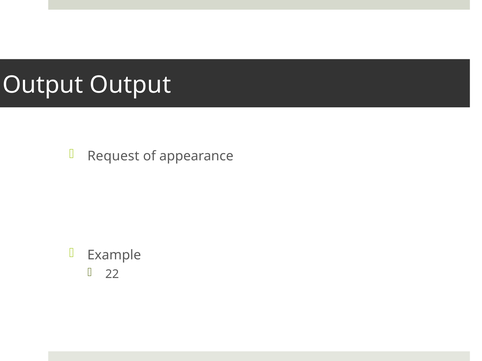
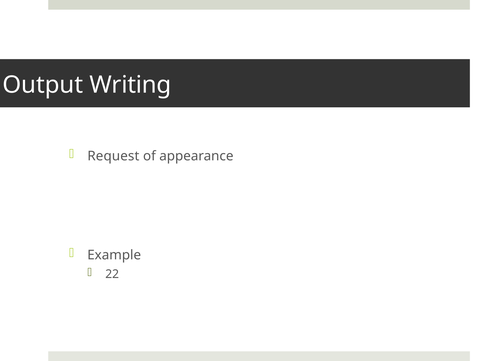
Output Output: Output -> Writing (130, 85)
